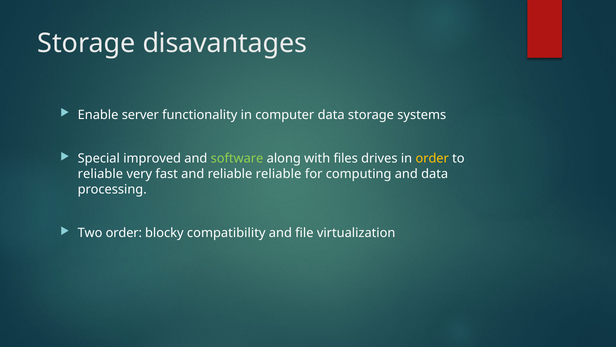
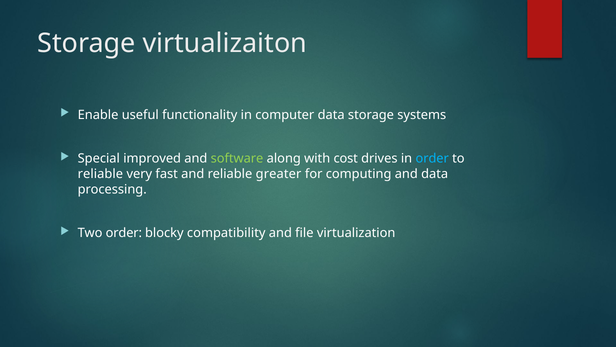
disavantages: disavantages -> virtualizaiton (225, 43)
server: server -> useful (140, 115)
files: files -> cost (346, 158)
order colour: yellow -> light blue (432, 158)
reliable reliable: reliable -> greater (279, 174)
